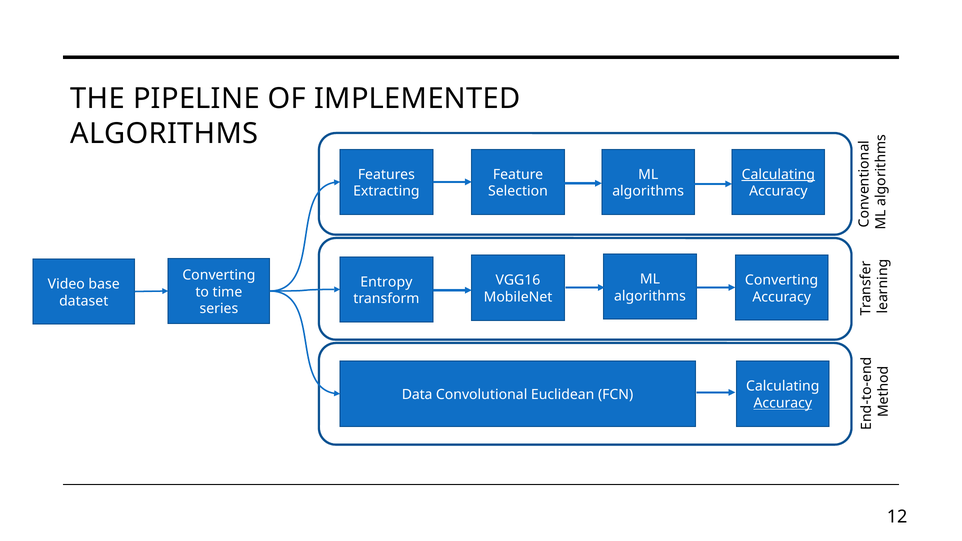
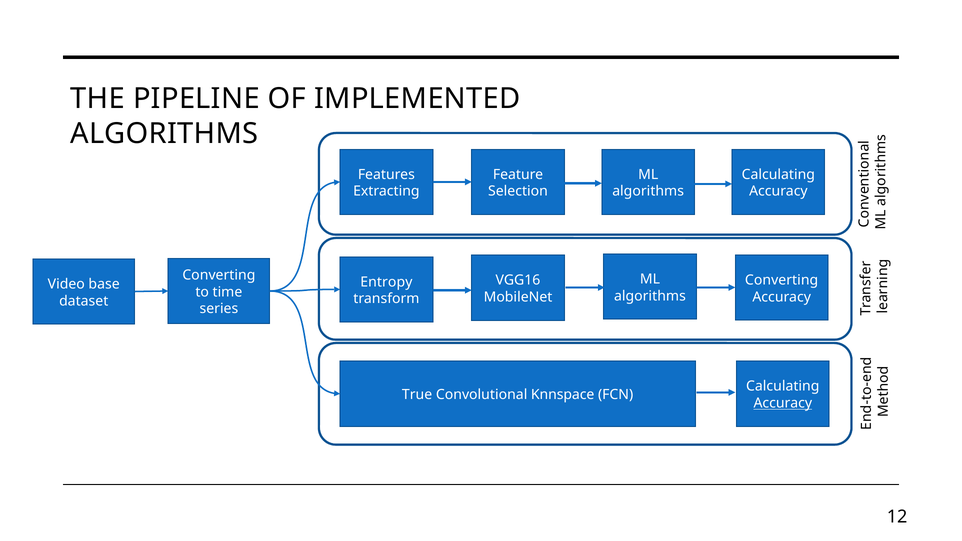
Calculating underline: present -> none (778, 174)
Data: Data -> True (417, 395)
Euclidean: Euclidean -> Knnspace (563, 395)
